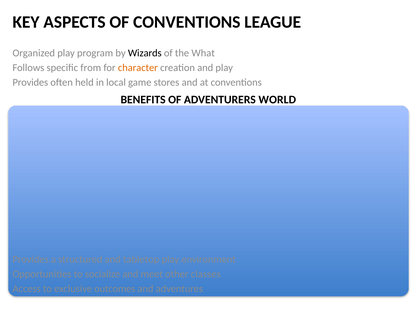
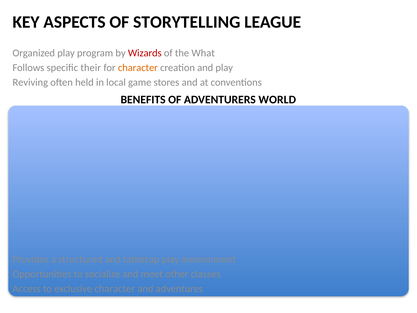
OF CONVENTIONS: CONVENTIONS -> STORYTELLING (187, 22)
Wizards colour: black -> red (145, 53)
from: from -> their (91, 68)
Provides: Provides -> Reviving (30, 82)
exclusive outcomes: outcomes -> character (115, 288)
